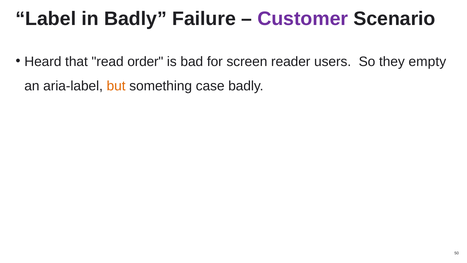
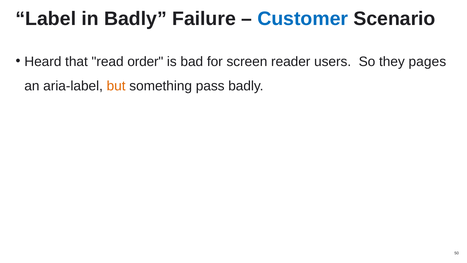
Customer colour: purple -> blue (303, 19)
empty: empty -> pages (427, 61)
case: case -> pass (210, 86)
